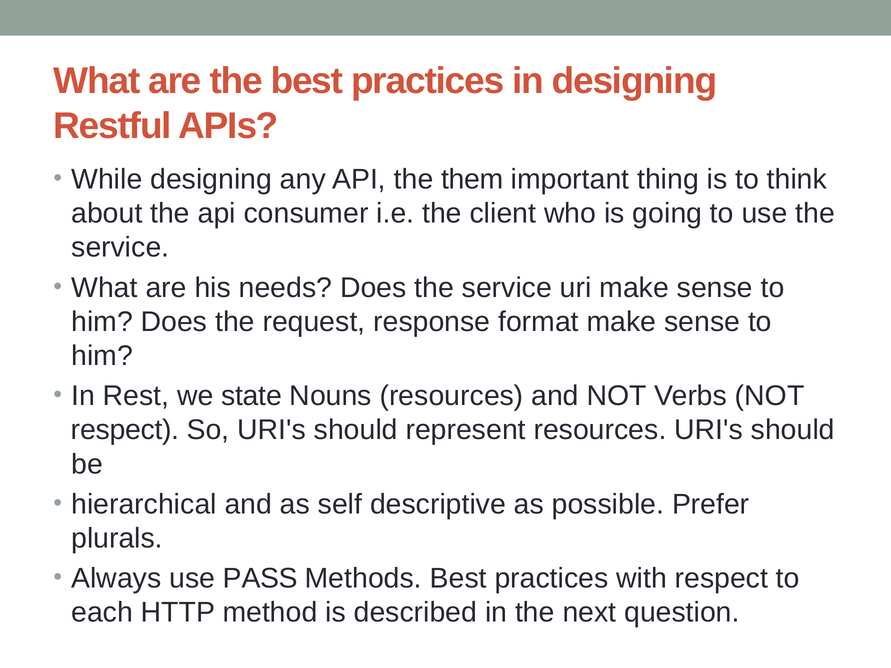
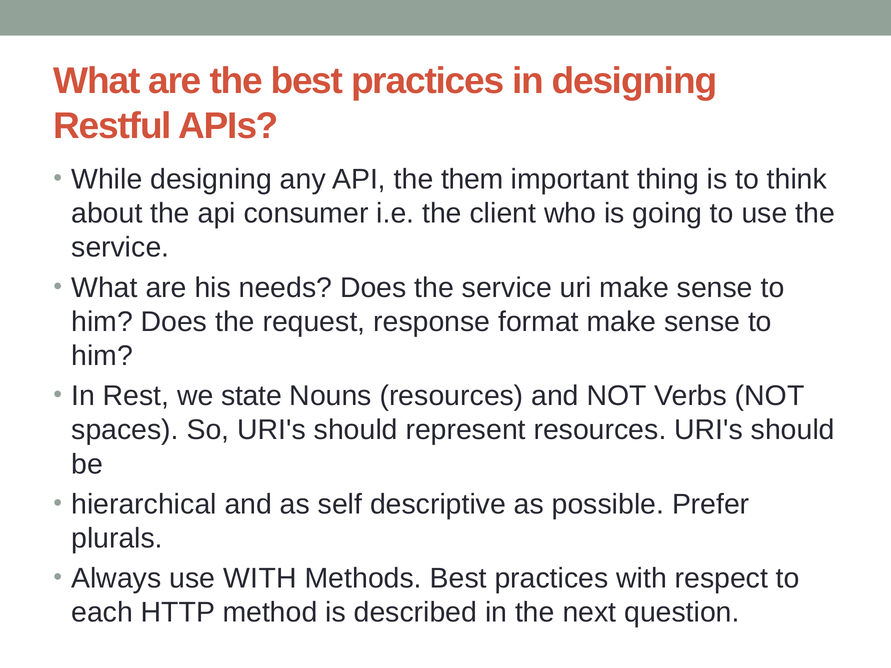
respect: respect -> spaces (125, 430)
use PASS: PASS -> WITH (260, 579)
